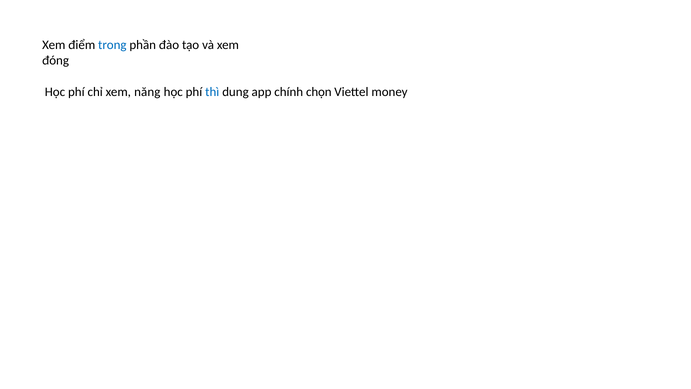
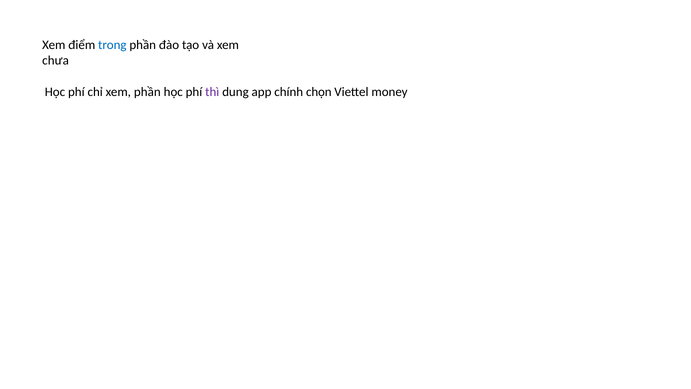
đóng: đóng -> chưa (56, 60)
xem năng: năng -> phần (147, 92)
thì colour: blue -> purple (212, 92)
